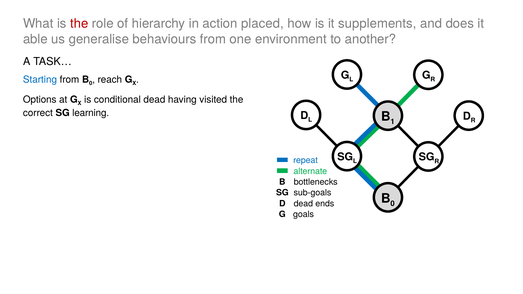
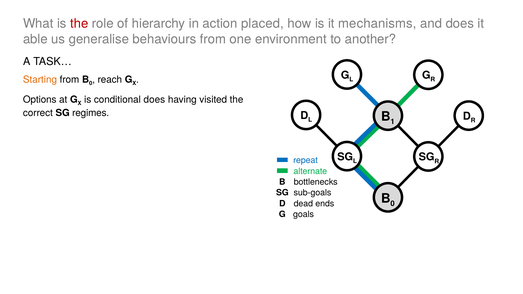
supplements: supplements -> mechanisms (377, 24)
Starting colour: blue -> orange (40, 80)
conditional dead: dead -> does (154, 100)
learning: learning -> regimes (91, 113)
